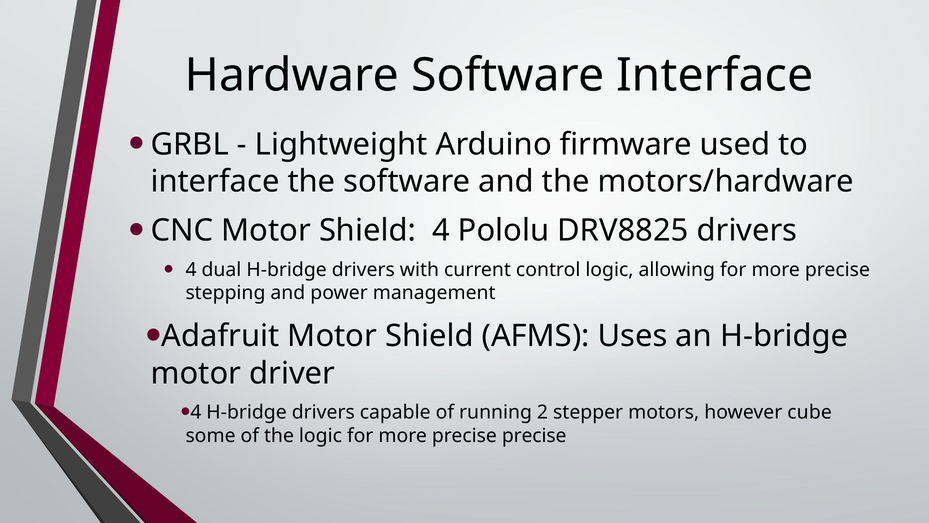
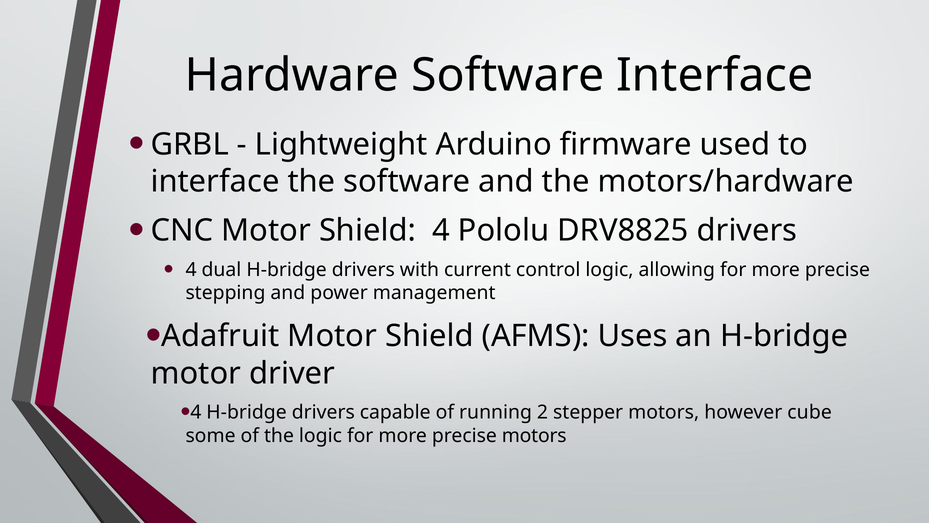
precise precise: precise -> motors (534, 435)
